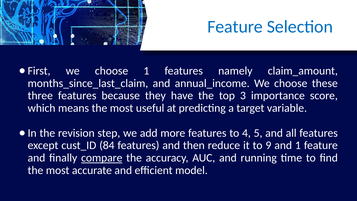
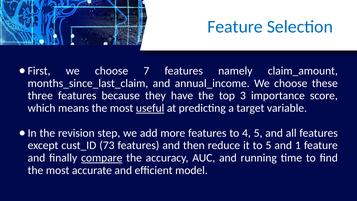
choose 1: 1 -> 7 (146, 71)
useful underline: none -> present (150, 108)
84: 84 -> 73 (107, 145)
to 9: 9 -> 5 (268, 145)
